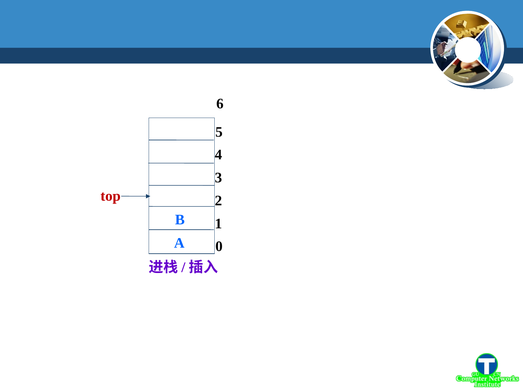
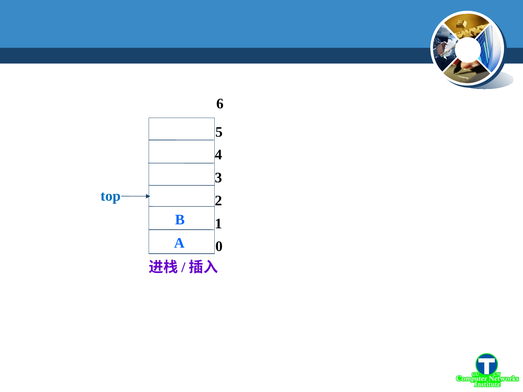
top colour: red -> blue (111, 196)
